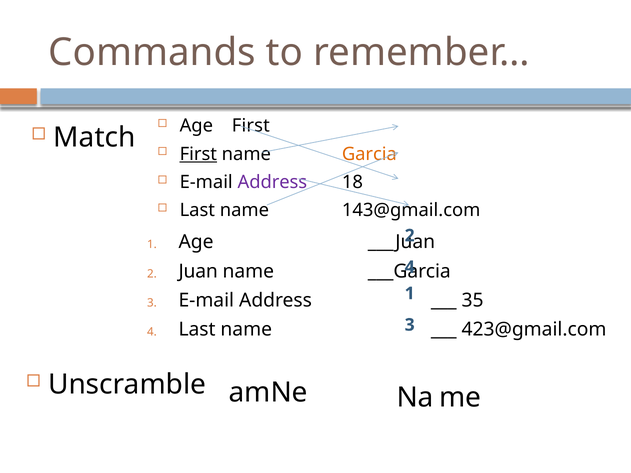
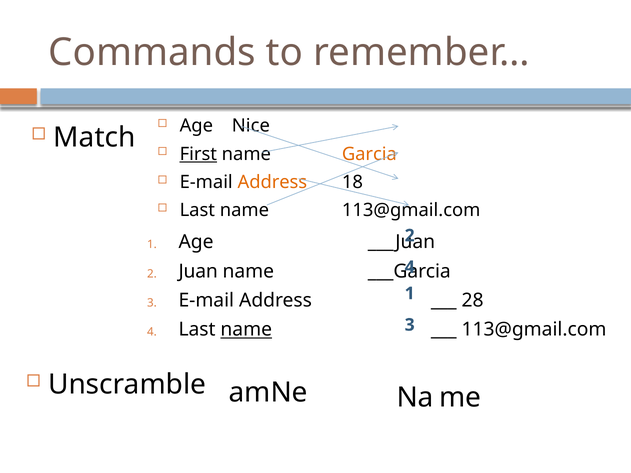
Age First: First -> Nice (251, 126)
Address colour: purple -> orange (272, 182)
name 143@gmail.com: 143@gmail.com -> 113@gmail.com (411, 211)
35: 35 -> 28 (473, 301)
name underline: none -> present (246, 330)
423@gmail.com: 423@gmail.com -> 113@gmail.com (534, 330)
